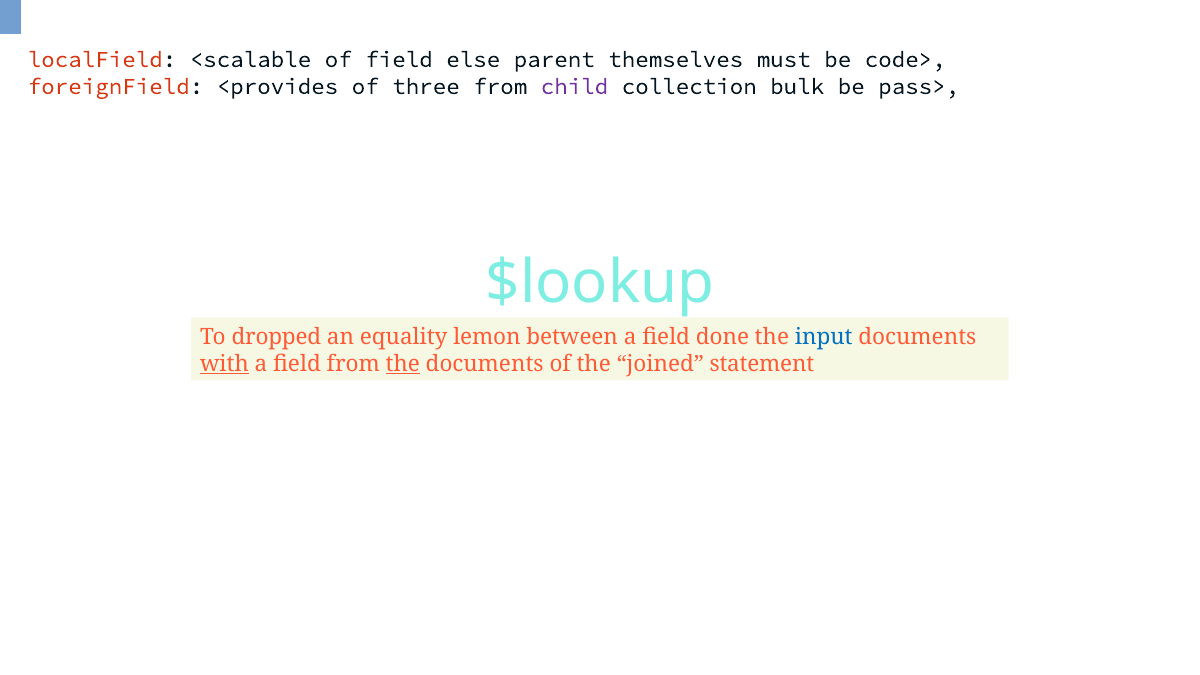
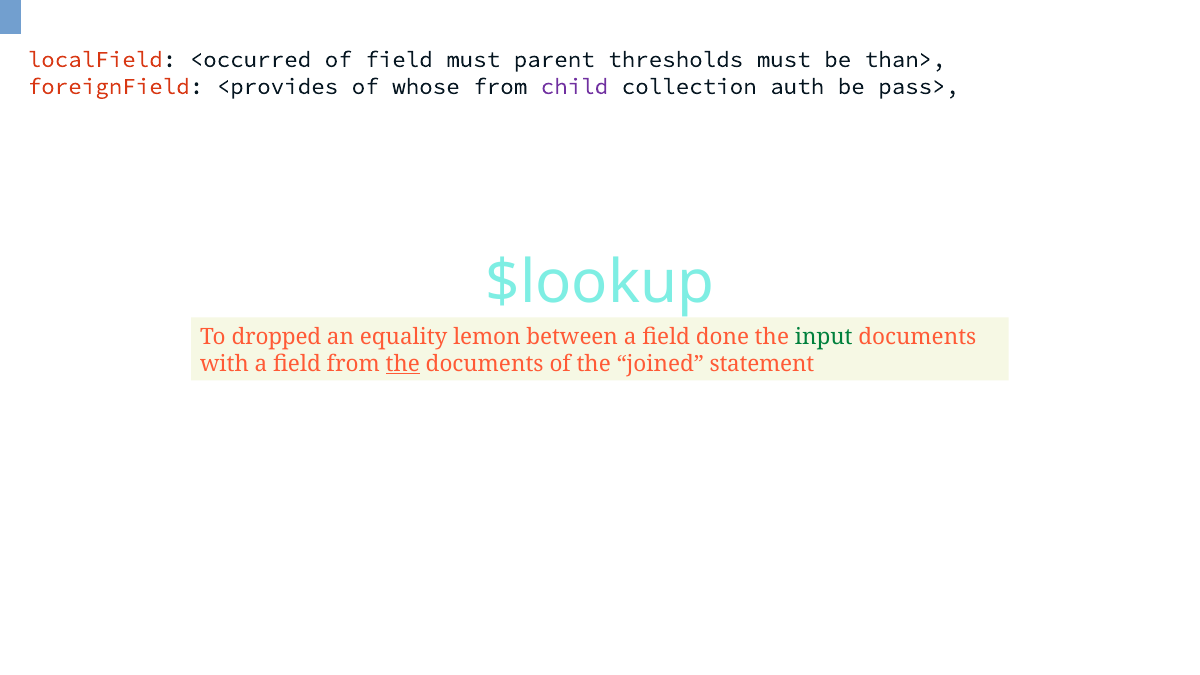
<scalable: <scalable -> <occurred (250, 59)
field else: else -> must (473, 59)
themselves: themselves -> thresholds (676, 59)
code>: code> -> than> (905, 59)
three: three -> whose (426, 86)
bulk: bulk -> auth (797, 86)
input colour: blue -> green (824, 337)
with underline: present -> none (224, 364)
